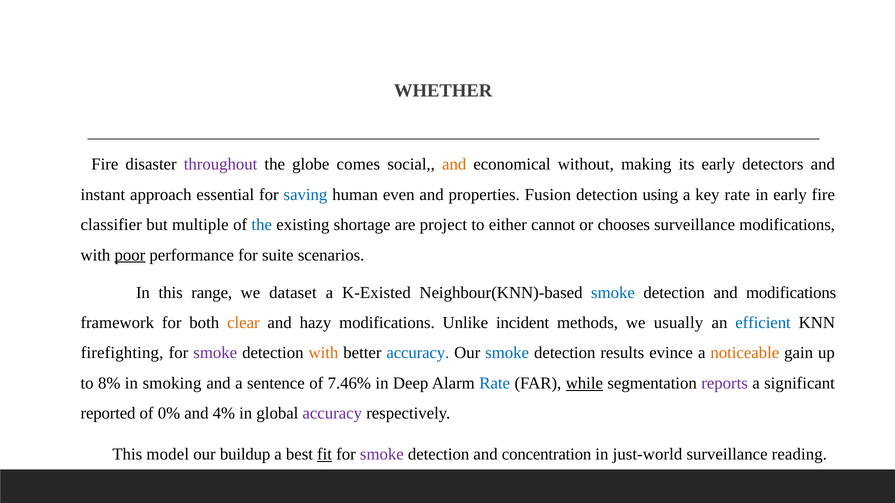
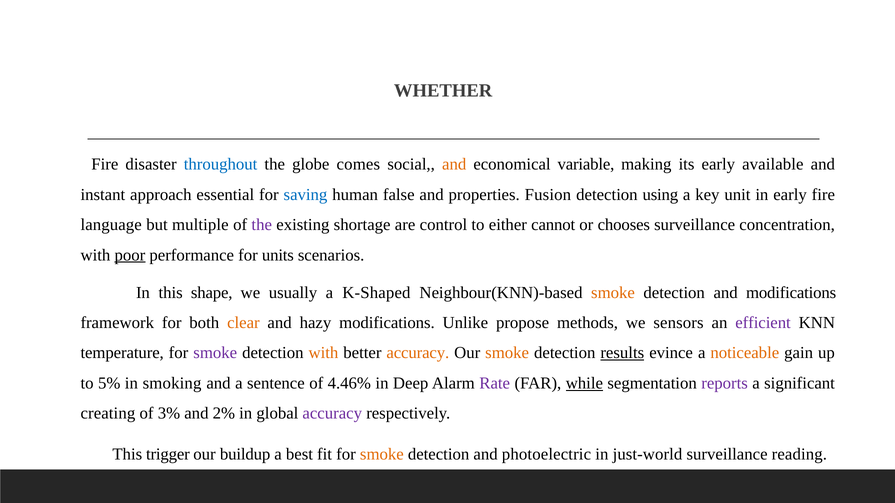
throughout colour: purple -> blue (221, 165)
without: without -> variable (586, 165)
detectors: detectors -> available (773, 165)
even: even -> false (399, 195)
key rate: rate -> unit (737, 195)
classifier: classifier -> language (111, 225)
the colour: blue -> purple (262, 225)
project: project -> control (443, 225)
surveillance modifications: modifications -> concentration (787, 225)
suite: suite -> units (278, 255)
range: range -> shape (212, 293)
dataset: dataset -> usually (293, 293)
K-Existed: K-Existed -> K-Shaped (376, 293)
smoke colour: blue -> orange (613, 293)
incident: incident -> propose (523, 323)
usually: usually -> sensors (679, 323)
efficient colour: blue -> purple (763, 323)
firefighting: firefighting -> temperature (122, 353)
accuracy colour: blue -> orange (418, 353)
smoke colour: blue -> orange (507, 353)
results underline: none -> present (622, 353)
8%: 8% -> 5% (109, 383)
7.46%: 7.46% -> 4.46% (349, 383)
Rate colour: blue -> purple (495, 383)
reported: reported -> creating (108, 414)
0%: 0% -> 3% (169, 414)
4%: 4% -> 2% (224, 414)
model: model -> trigger (168, 454)
fit underline: present -> none (325, 454)
smoke colour: purple -> orange (382, 454)
concentration: concentration -> photoelectric (546, 454)
